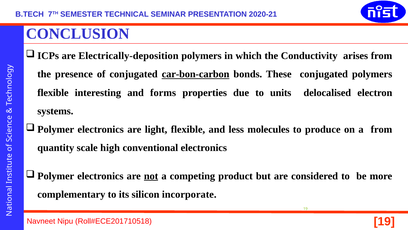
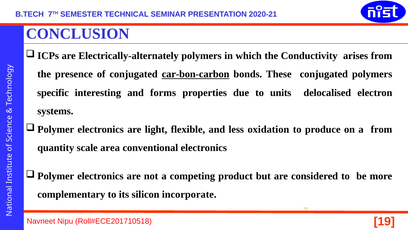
Electrically-deposition: Electrically-deposition -> Electrically-alternately (129, 56)
flexible: flexible -> specific (53, 92)
molecules: molecules -> oxidation (268, 129)
high: high -> area (110, 148)
not underline: present -> none (151, 176)
